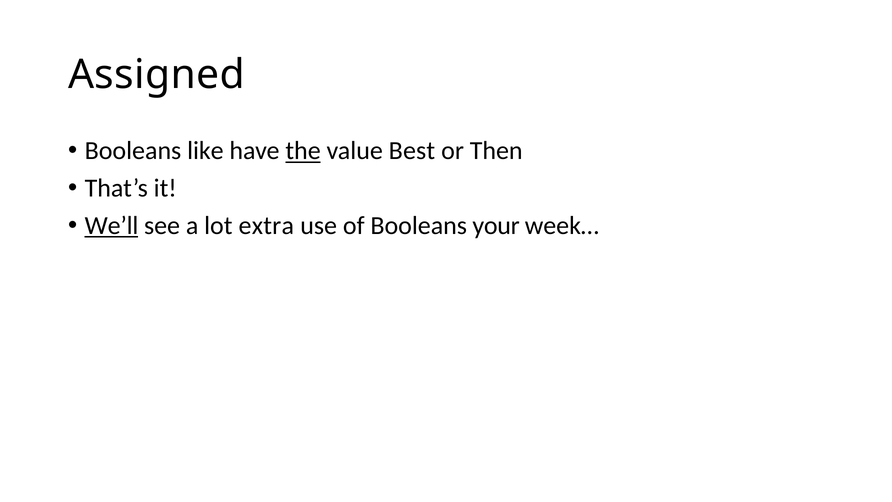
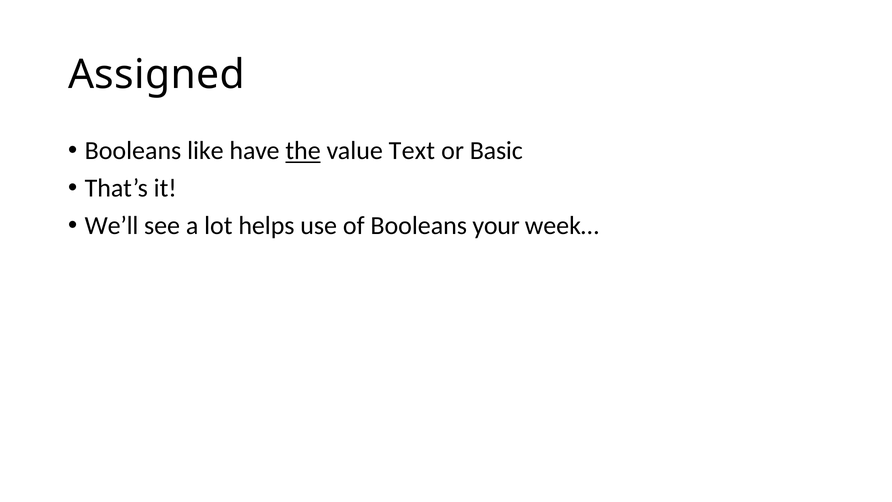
Best: Best -> Text (412, 151)
Then: Then -> Basic (496, 151)
We’ll underline: present -> none (112, 226)
extra: extra -> helps (266, 226)
